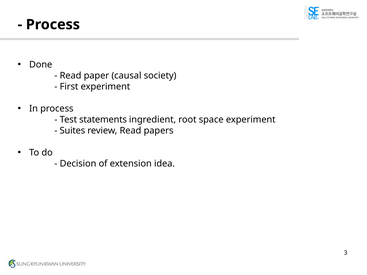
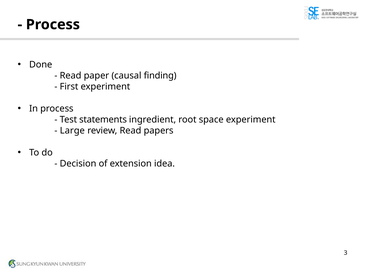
society: society -> finding (160, 76)
Suites: Suites -> Large (72, 131)
